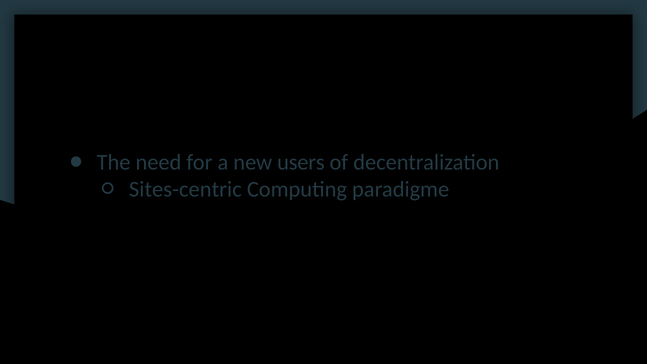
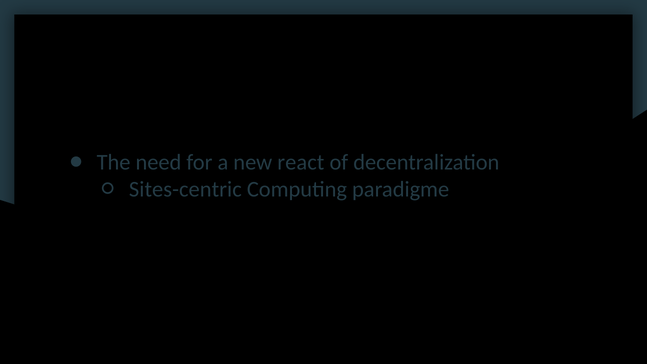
users: users -> react (301, 162)
